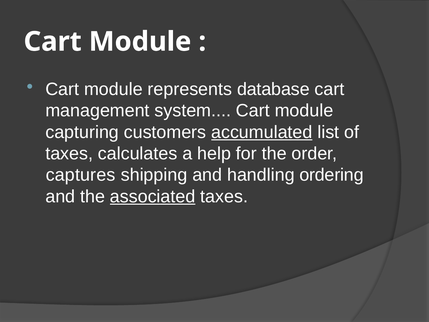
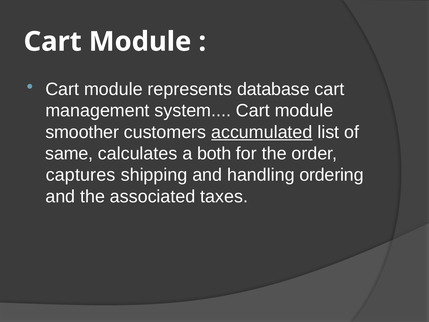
capturing: capturing -> smoother (82, 132)
taxes: taxes -> same (69, 154)
help: help -> both (214, 154)
associated underline: present -> none (153, 196)
